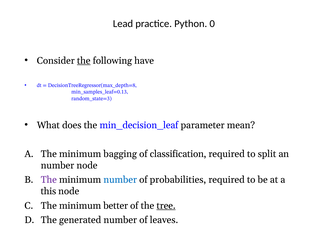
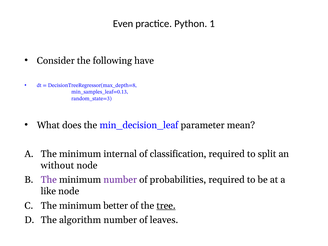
Lead: Lead -> Even (123, 24)
0: 0 -> 1 (212, 24)
the underline: present -> none (84, 61)
bagging: bagging -> internal (120, 154)
number: number -> without (57, 165)
number colour: blue -> purple (120, 180)
this: this -> like (48, 191)
generated: generated -> algorithm (80, 220)
